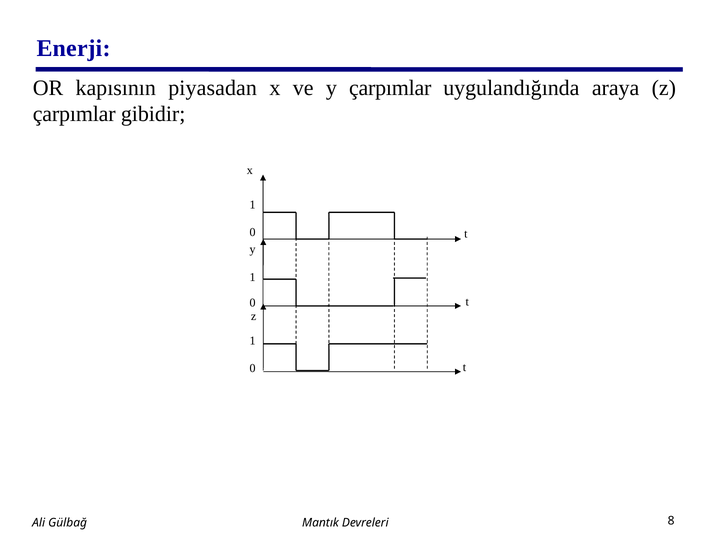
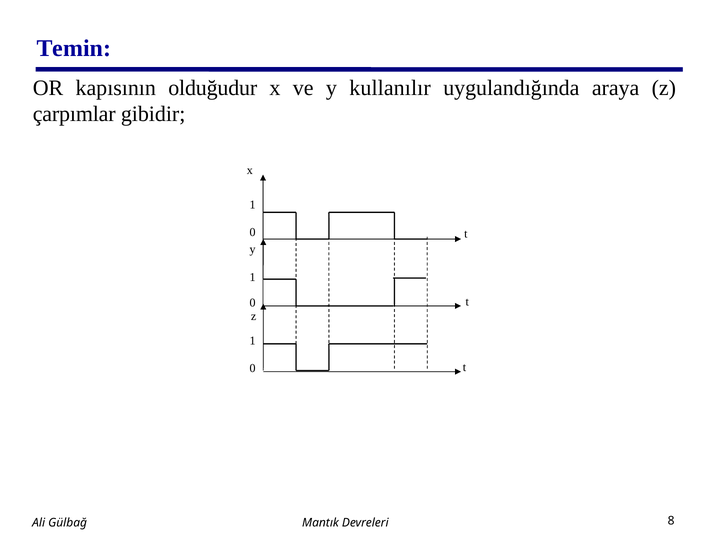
Enerji: Enerji -> Temin (74, 48)
piyasadan: piyasadan -> olduğudur (213, 88)
y çarpımlar: çarpımlar -> kullanılır (390, 88)
